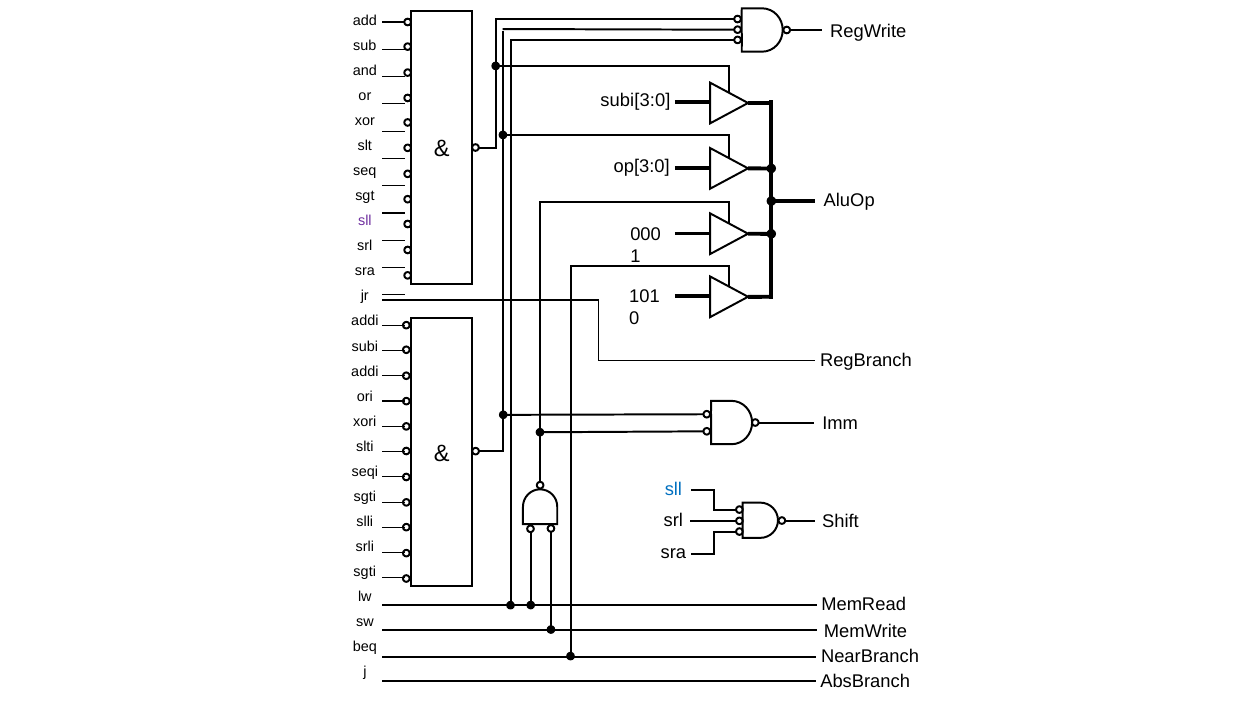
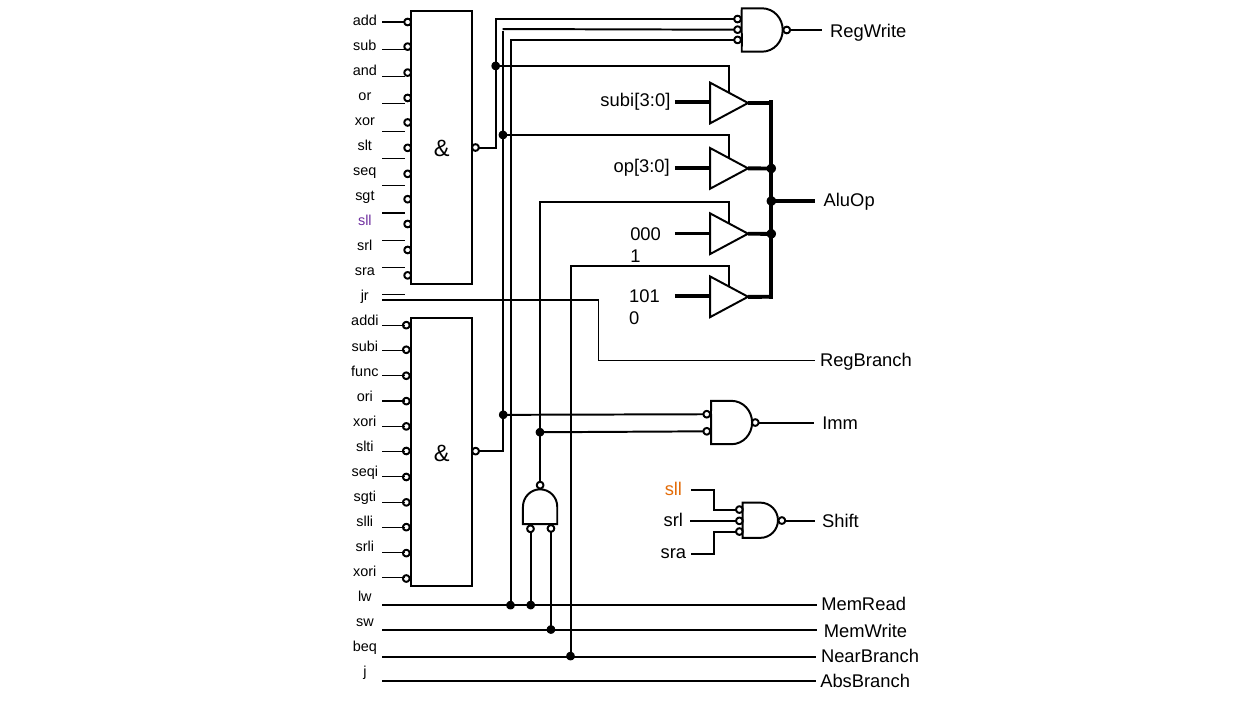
addi: addi -> func (365, 371)
sll colour: blue -> orange (673, 489)
sgti: sgti -> xori (365, 571)
